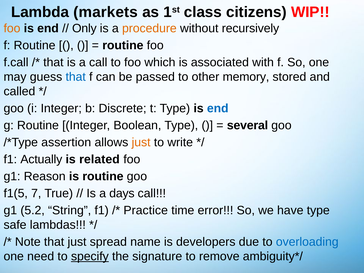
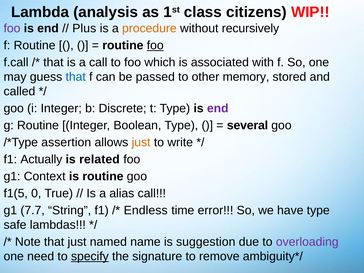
markets: markets -> analysis (106, 12)
foo colour: orange -> purple (12, 28)
Only: Only -> Plus (84, 28)
foo underline: none -> present (155, 45)
end colour: blue -> purple (218, 108)
Reason: Reason -> Context (45, 176)
7: 7 -> 0 (36, 193)
days: days -> alias (122, 193)
5.2: 5.2 -> 7.7 (33, 210)
Practice: Practice -> Endless (146, 210)
spread: spread -> named (108, 242)
developers: developers -> suggestion (206, 242)
overloading colour: blue -> purple (307, 242)
